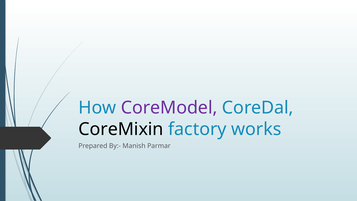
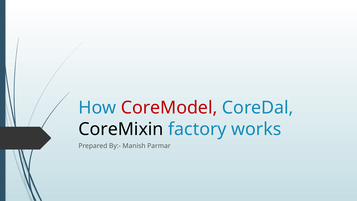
CoreModel colour: purple -> red (169, 108)
